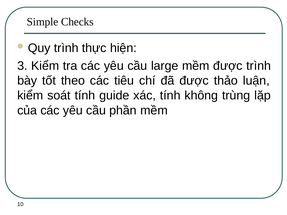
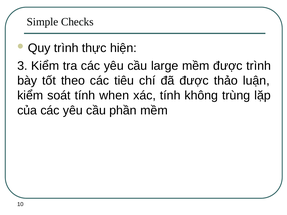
guide: guide -> when (114, 96)
